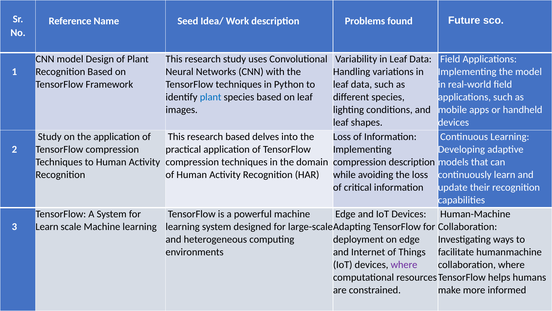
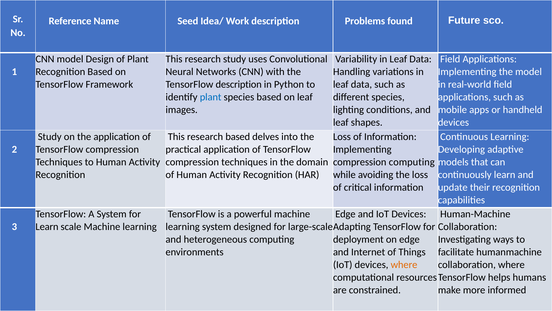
TensorFlow techniques: techniques -> description (239, 84)
compression description: description -> computing (412, 162)
where colour: purple -> orange (404, 264)
